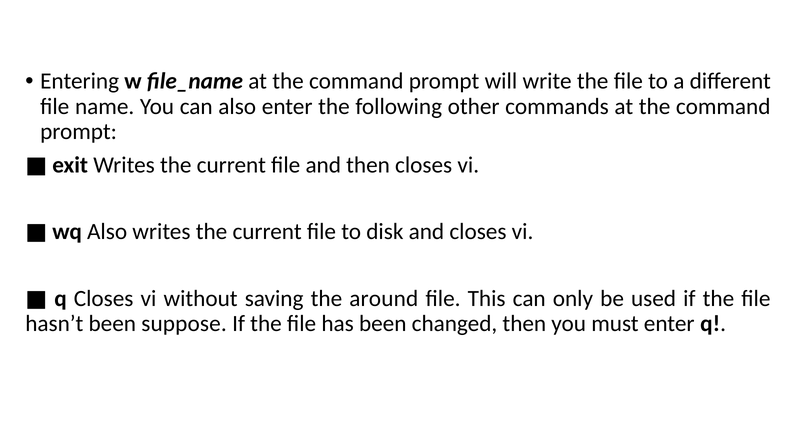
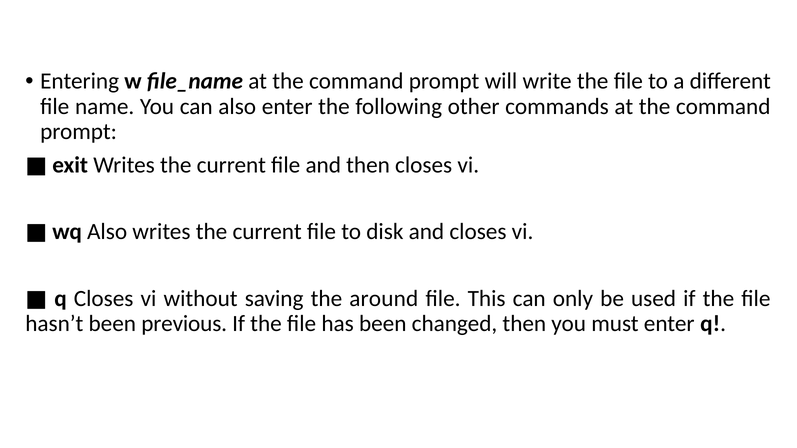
suppose: suppose -> previous (184, 324)
